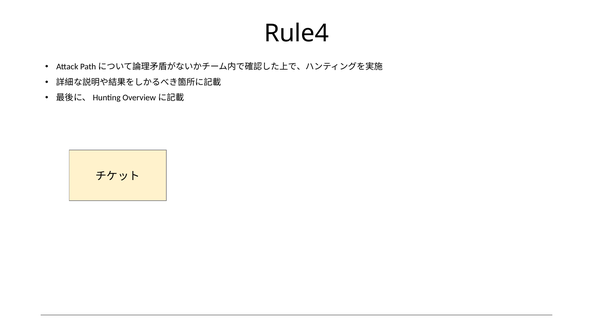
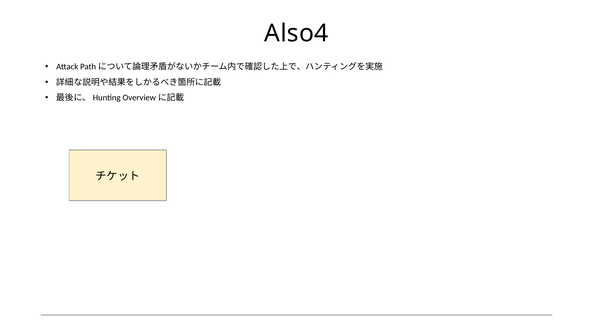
Rule4: Rule4 -> Also4 (296, 34)
